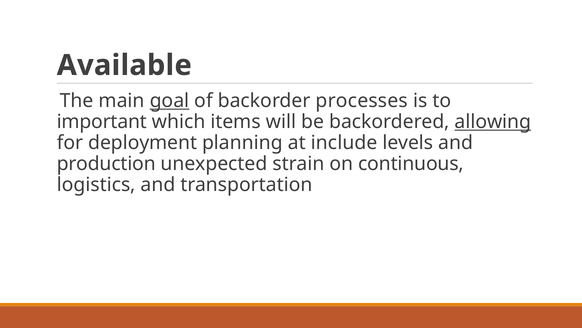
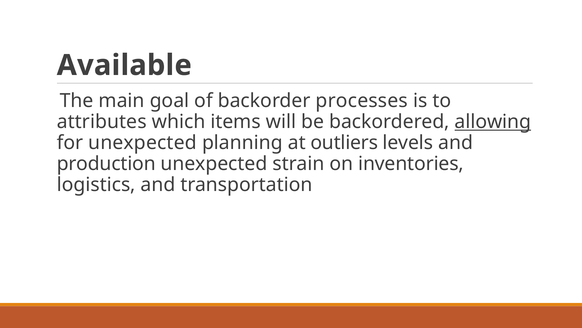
goal underline: present -> none (169, 101)
important: important -> attributes (102, 122)
for deployment: deployment -> unexpected (143, 143)
include: include -> outliers (344, 143)
continuous: continuous -> inventories (411, 164)
